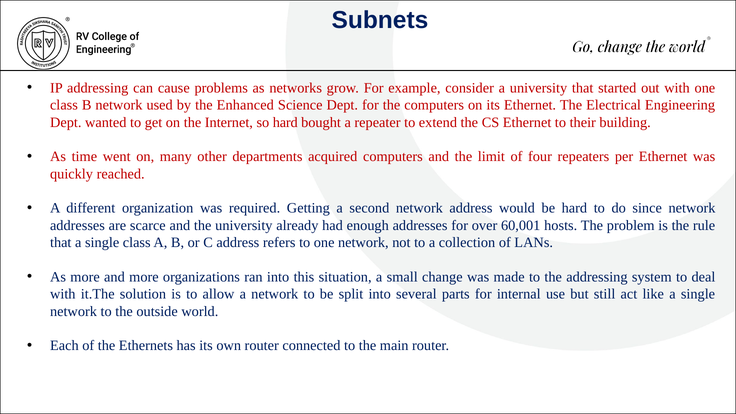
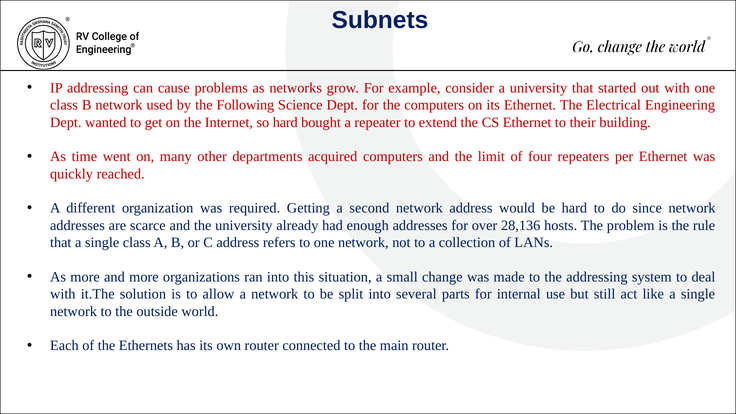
Enhanced: Enhanced -> Following (245, 105)
60,001: 60,001 -> 28,136 (521, 225)
